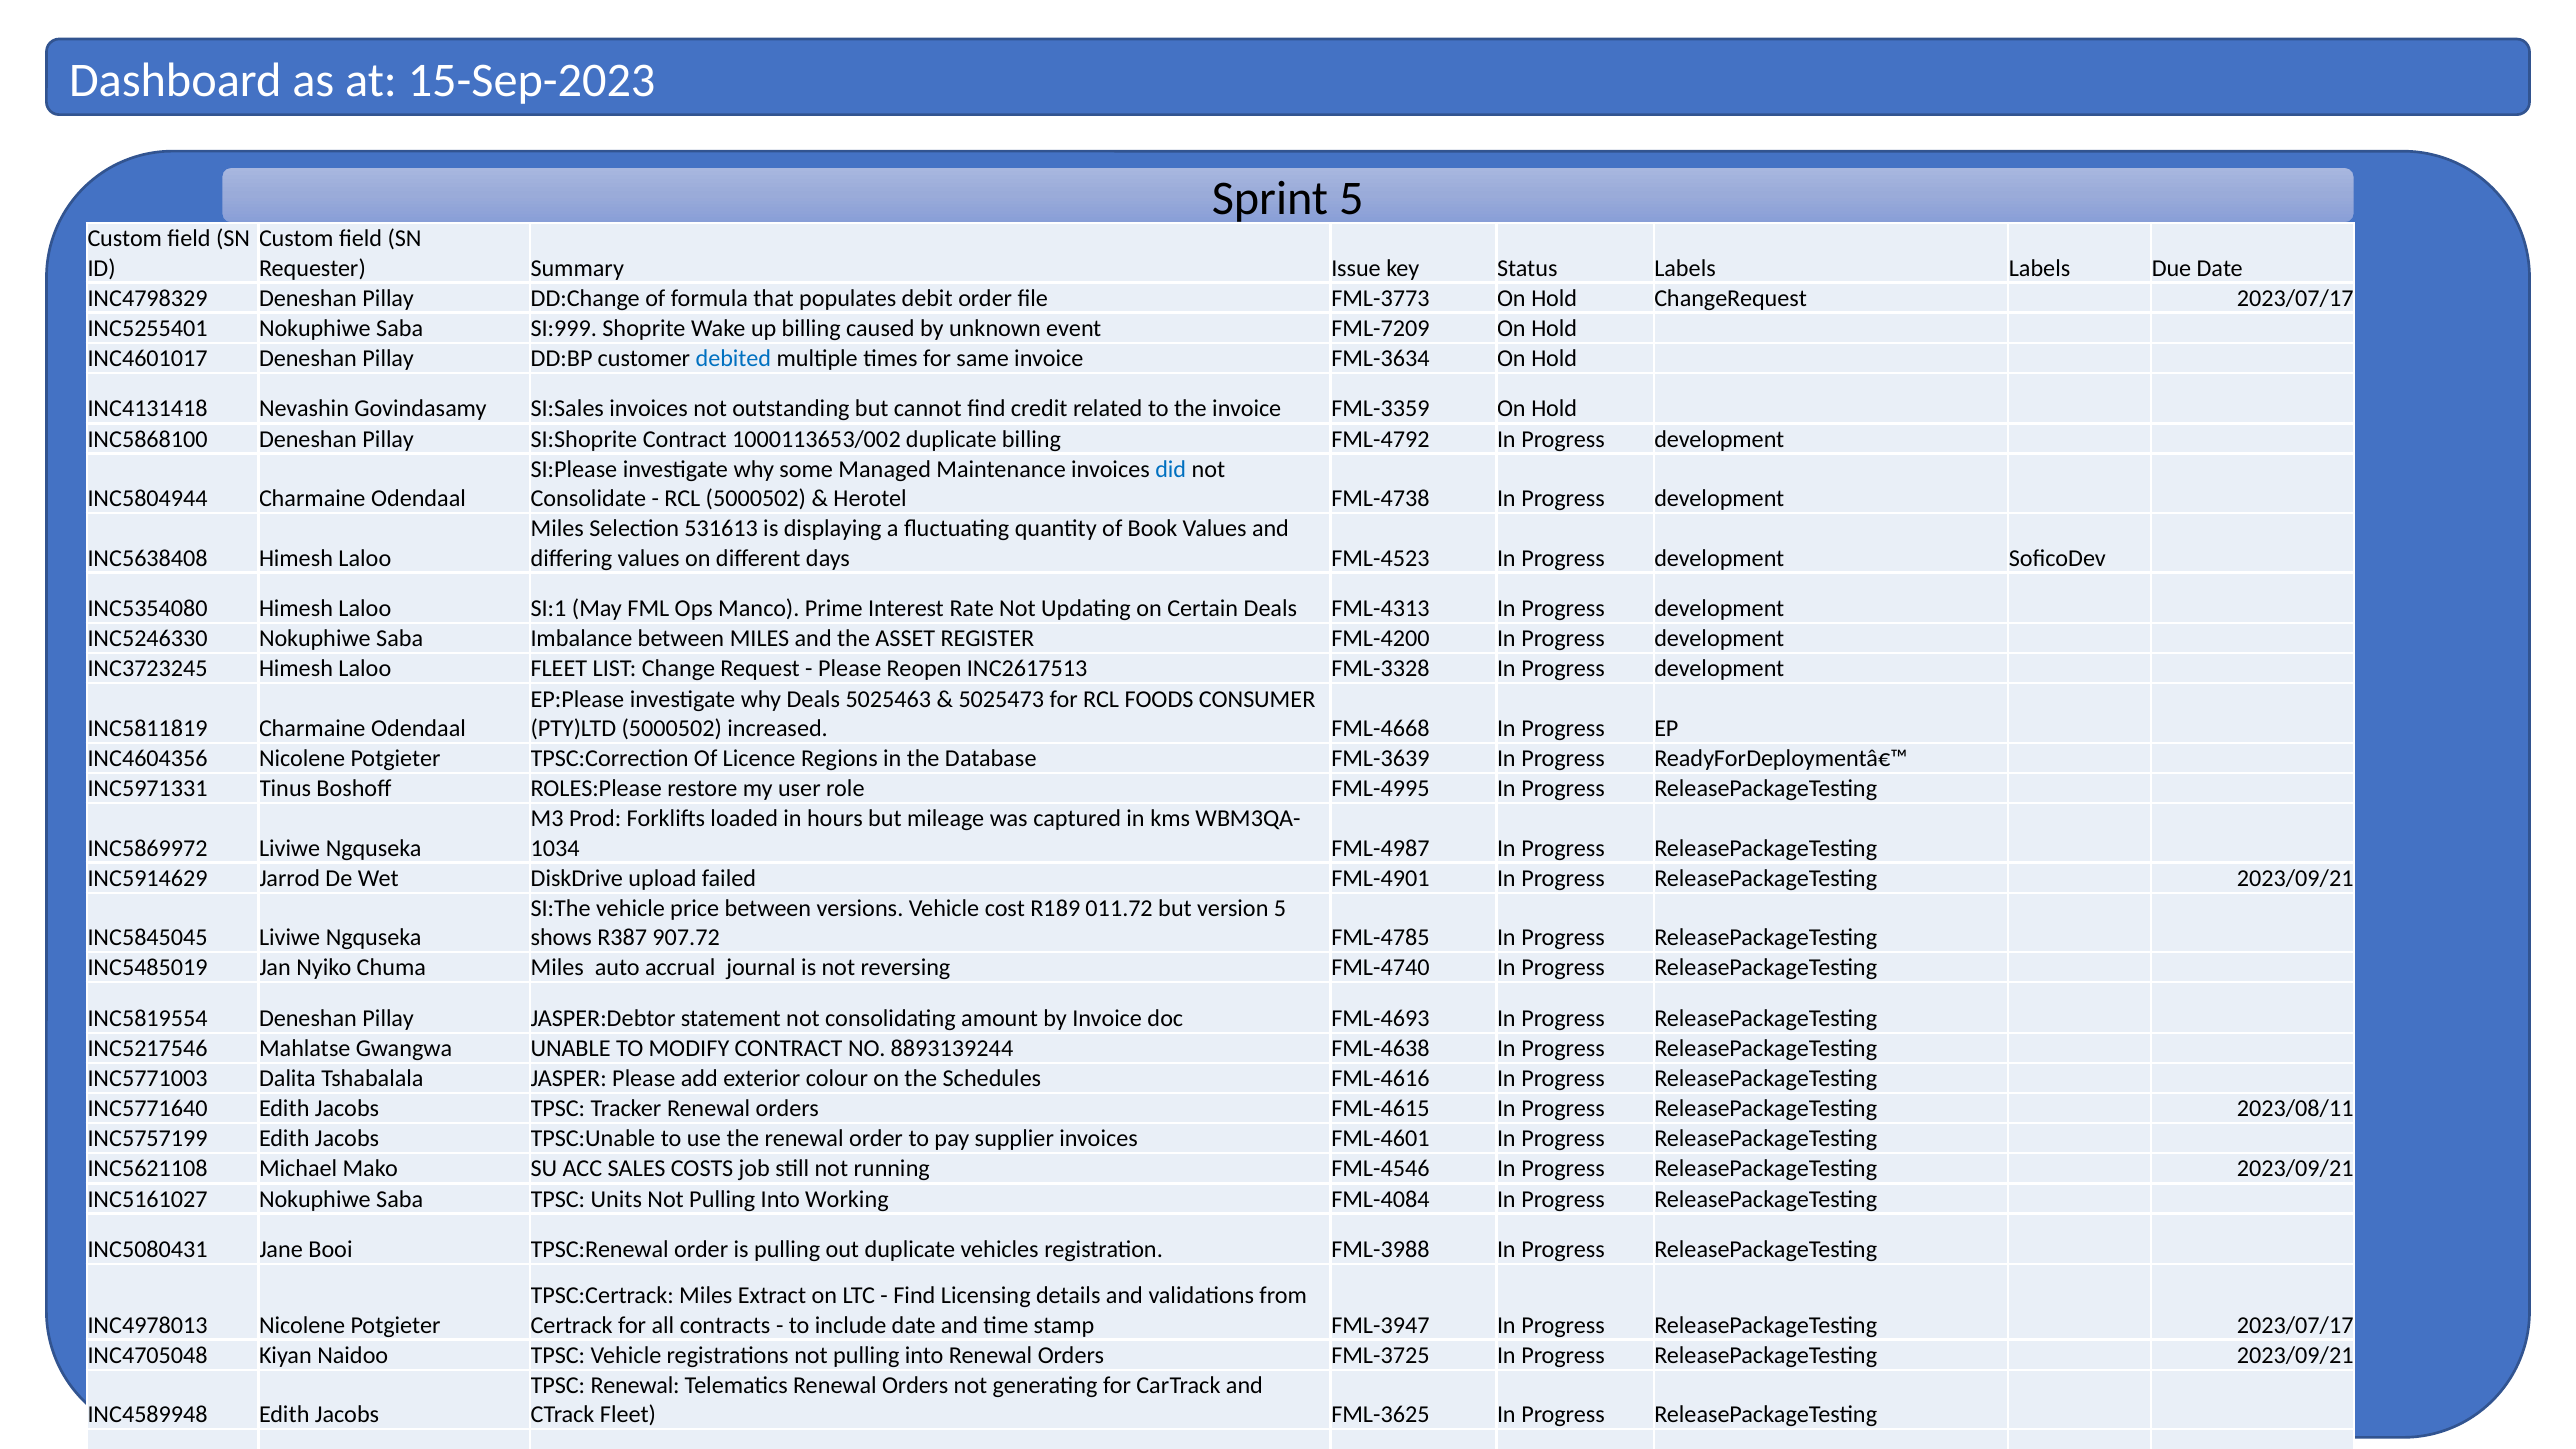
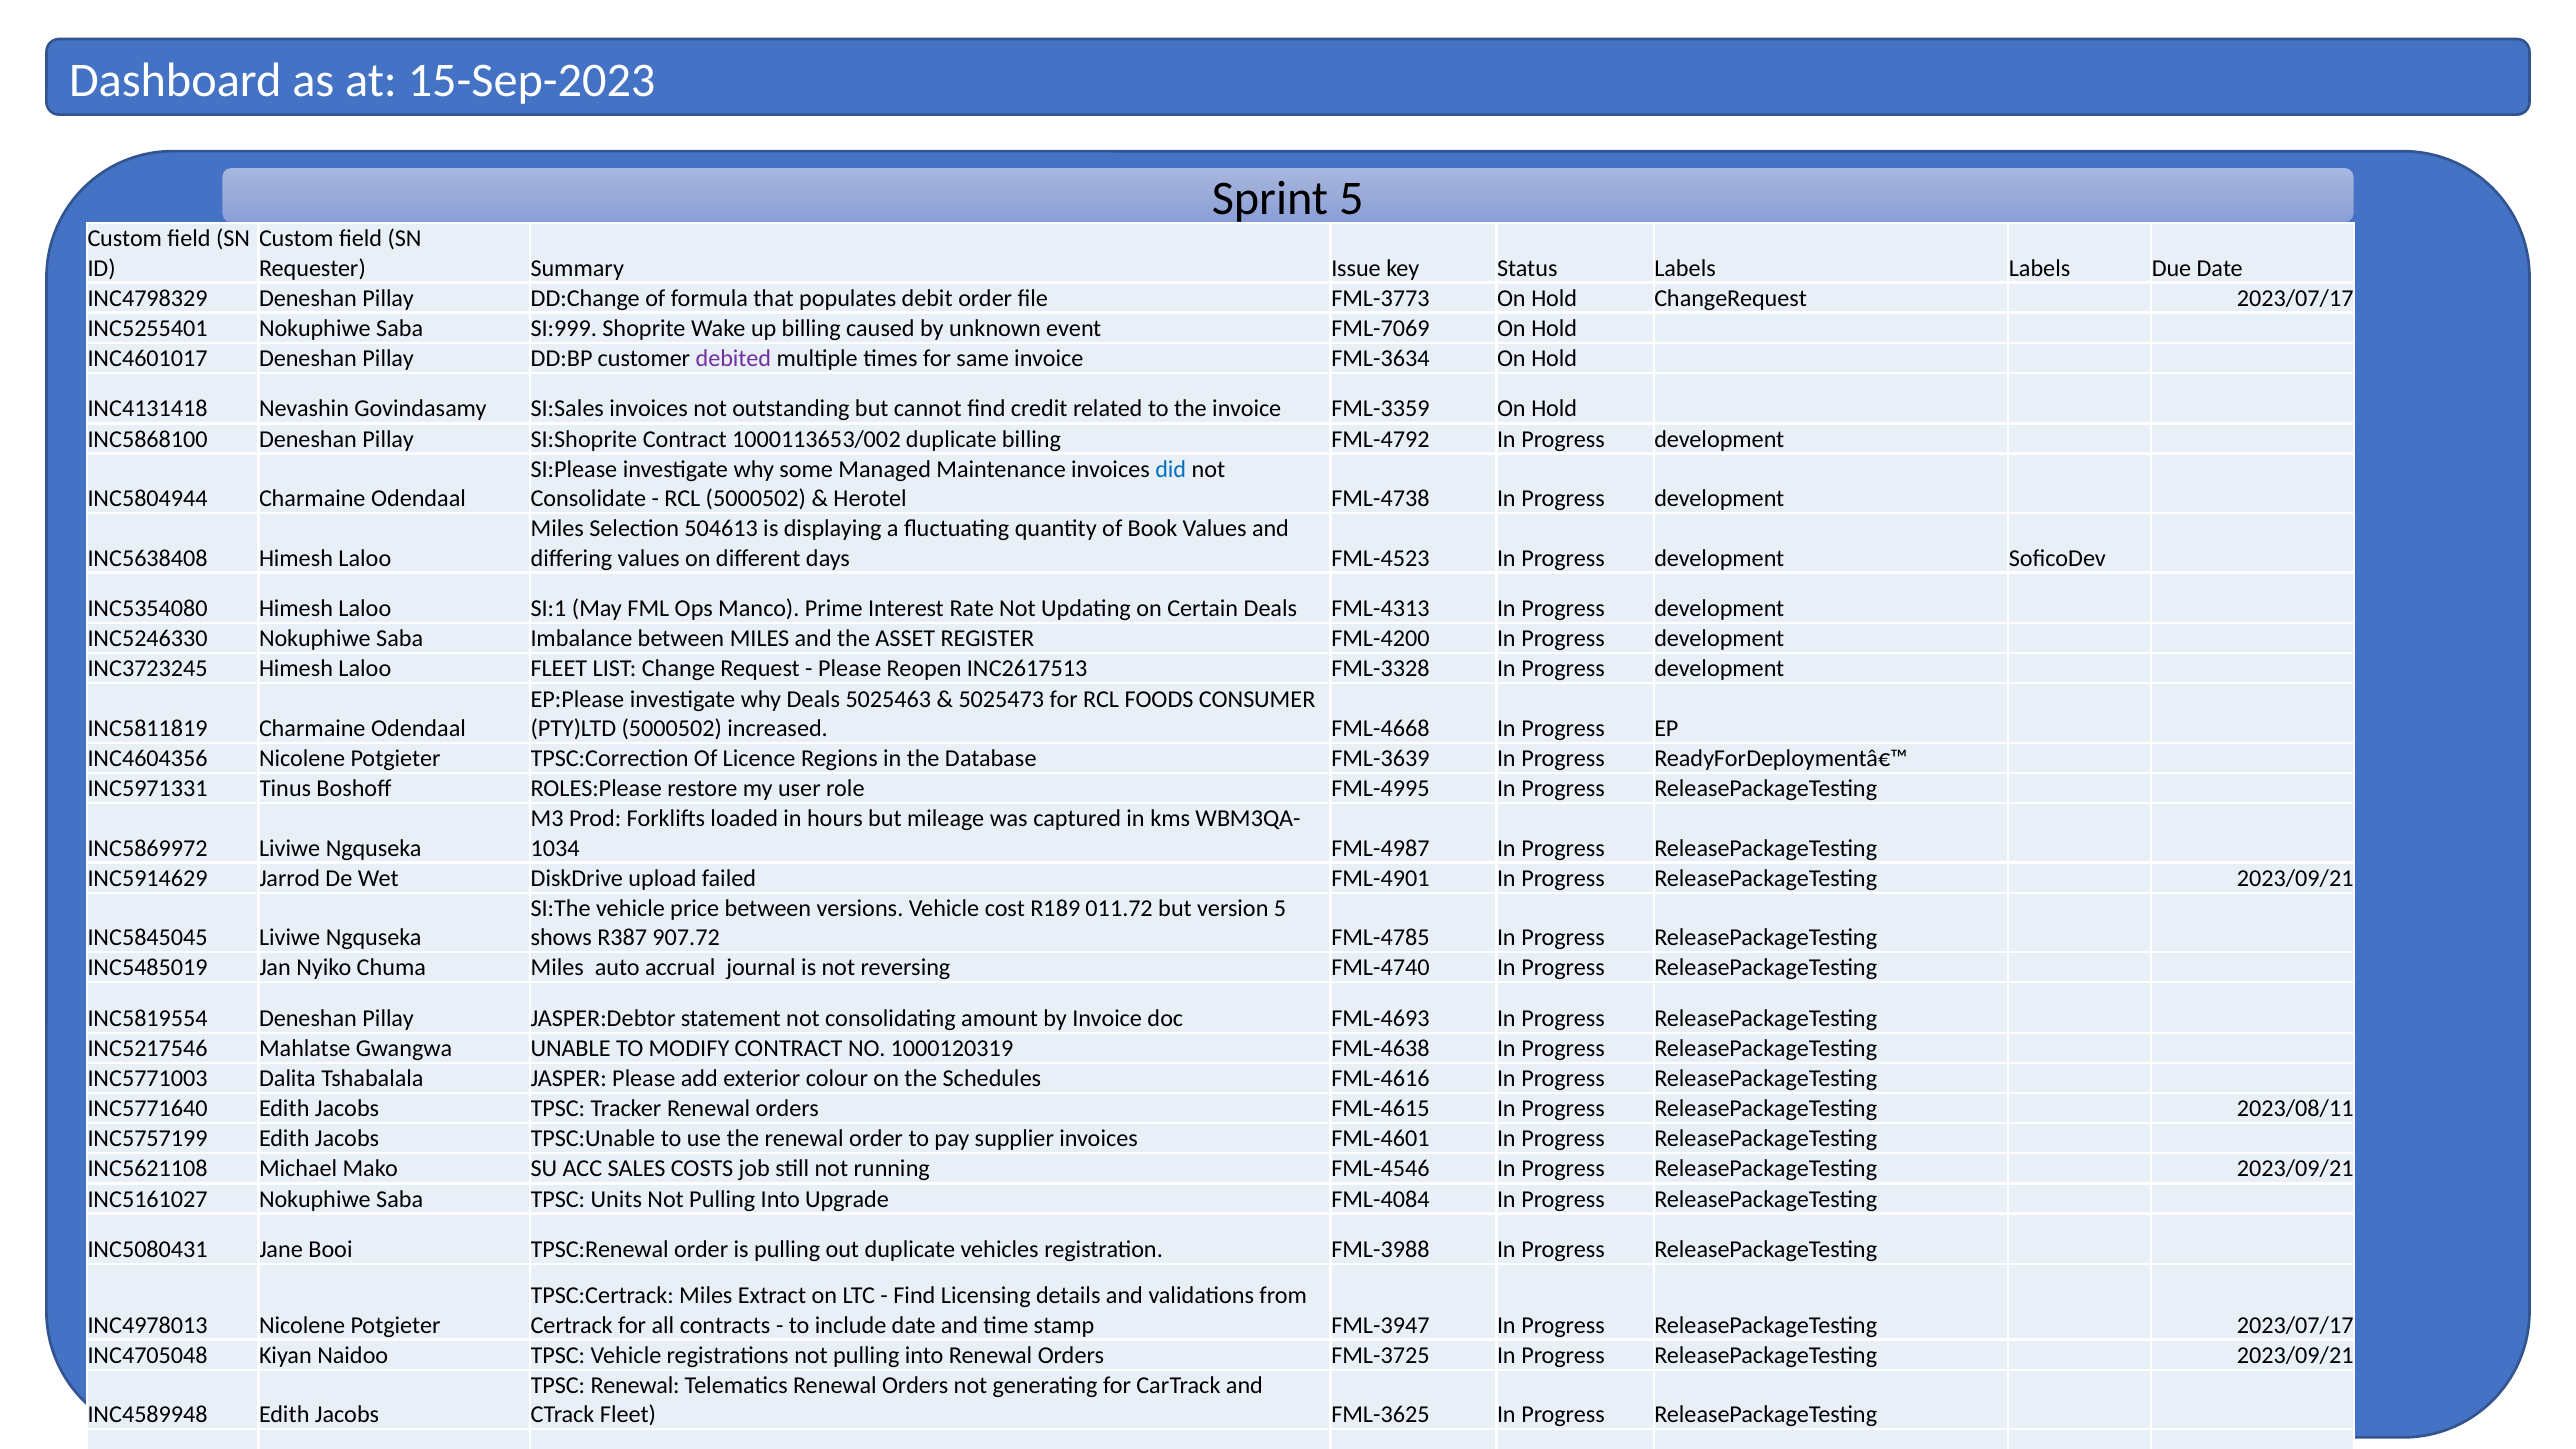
FML-7209: FML-7209 -> FML-7069 (1380, 328)
debited colour: blue -> purple (733, 358)
531613: 531613 -> 504613 (721, 529)
8893139244: 8893139244 -> 1000120319 (952, 1049)
Working: Working -> Upgrade (847, 1199)
